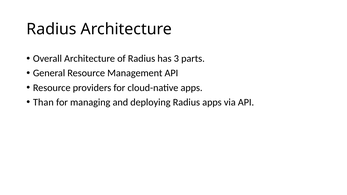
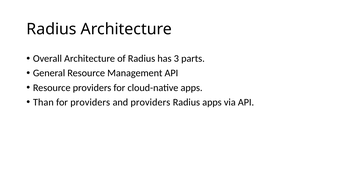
for managing: managing -> providers (90, 102)
and deploying: deploying -> providers (150, 102)
